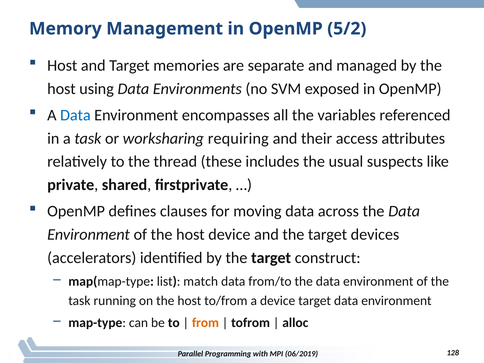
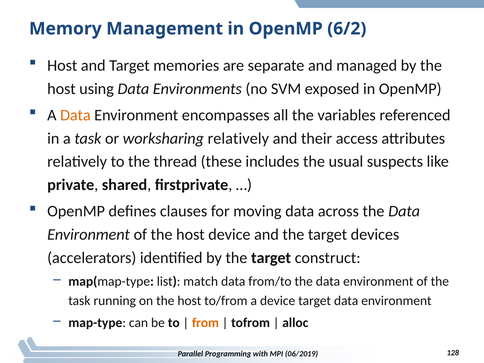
5/2: 5/2 -> 6/2 (347, 29)
Data colour: blue -> orange (75, 115)
worksharing requiring: requiring -> relatively (238, 138)
